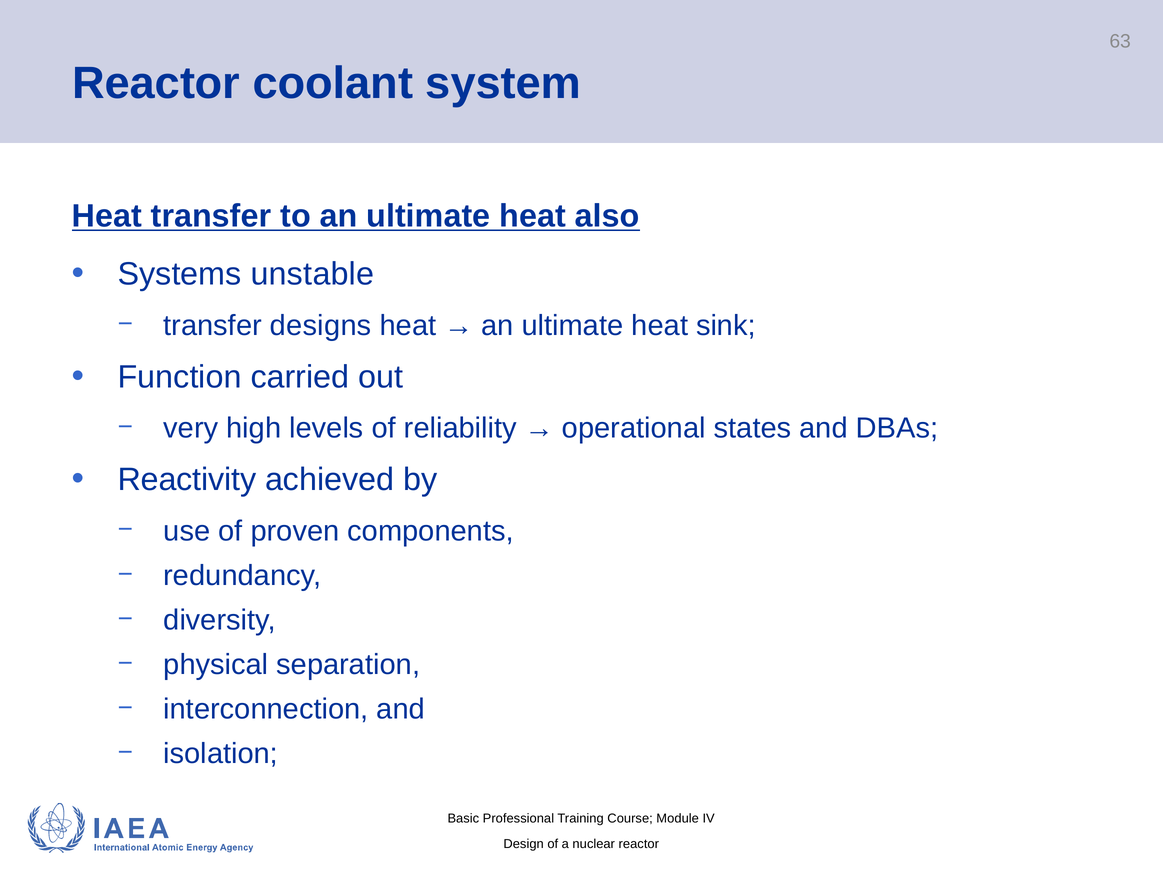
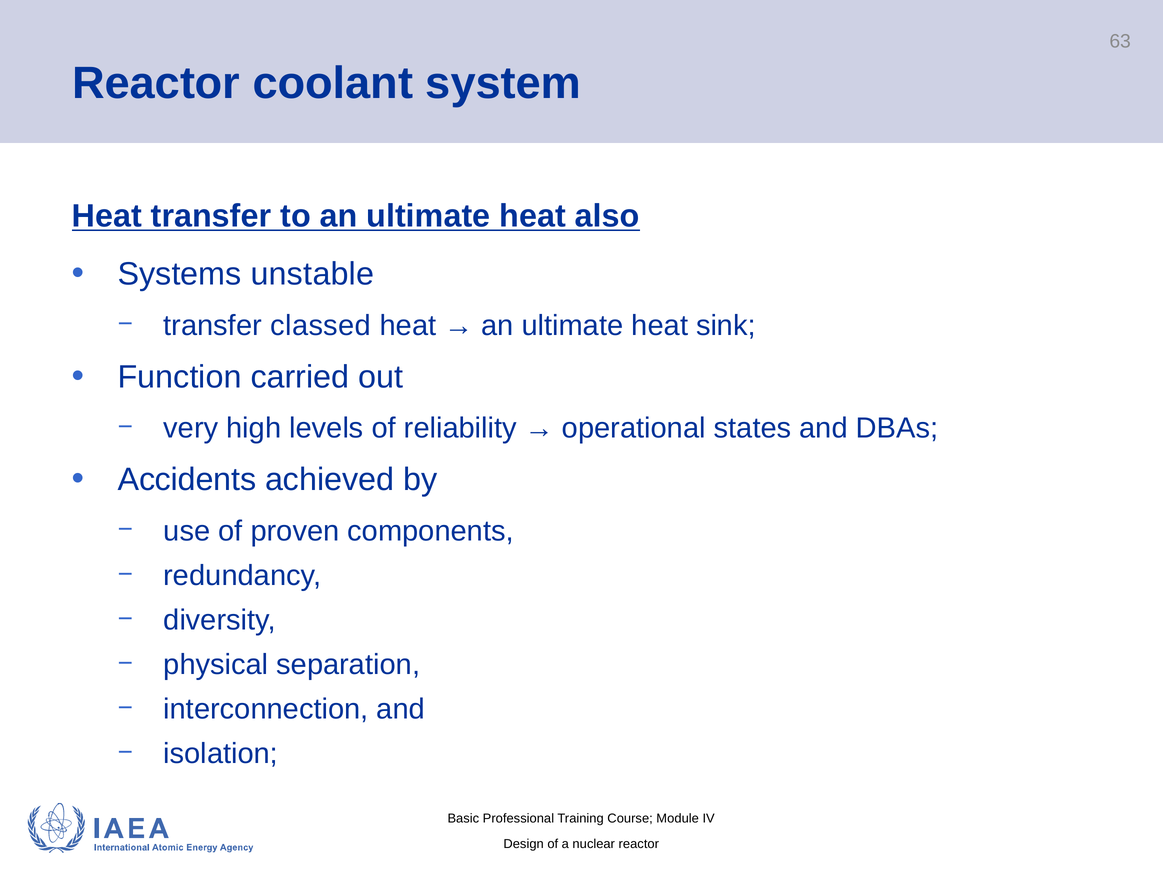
designs: designs -> classed (321, 326)
Reactivity: Reactivity -> Accidents (187, 480)
